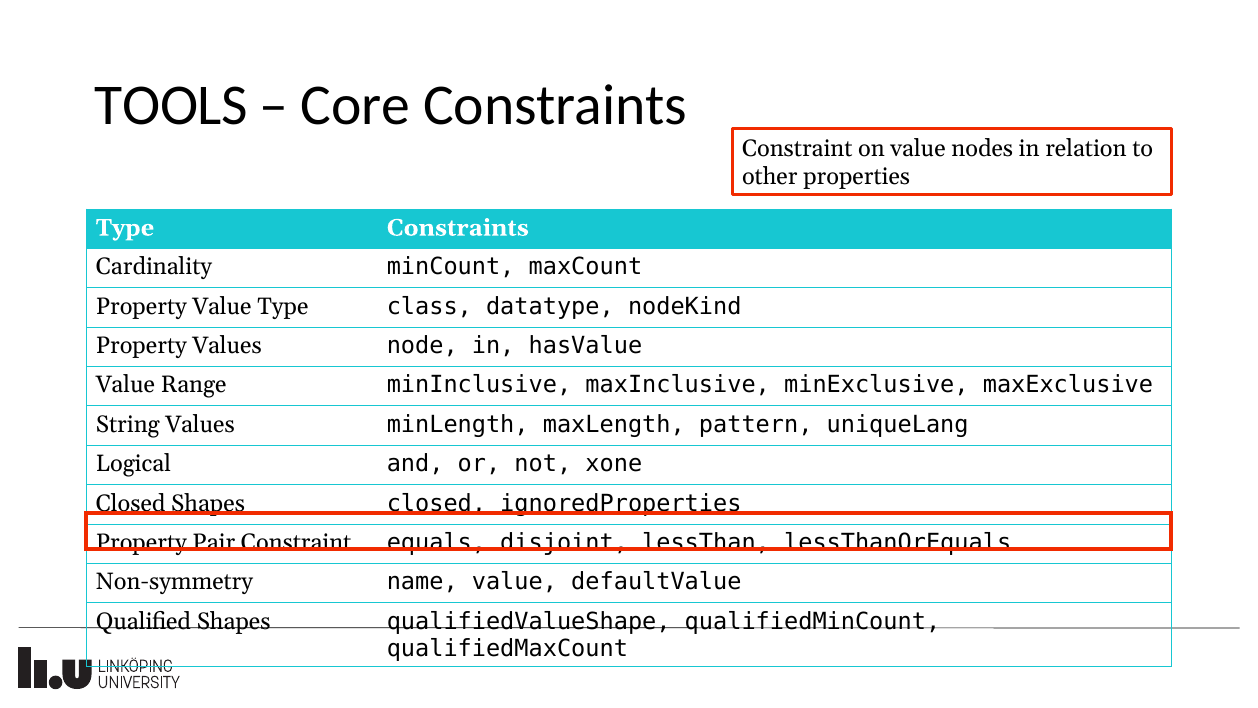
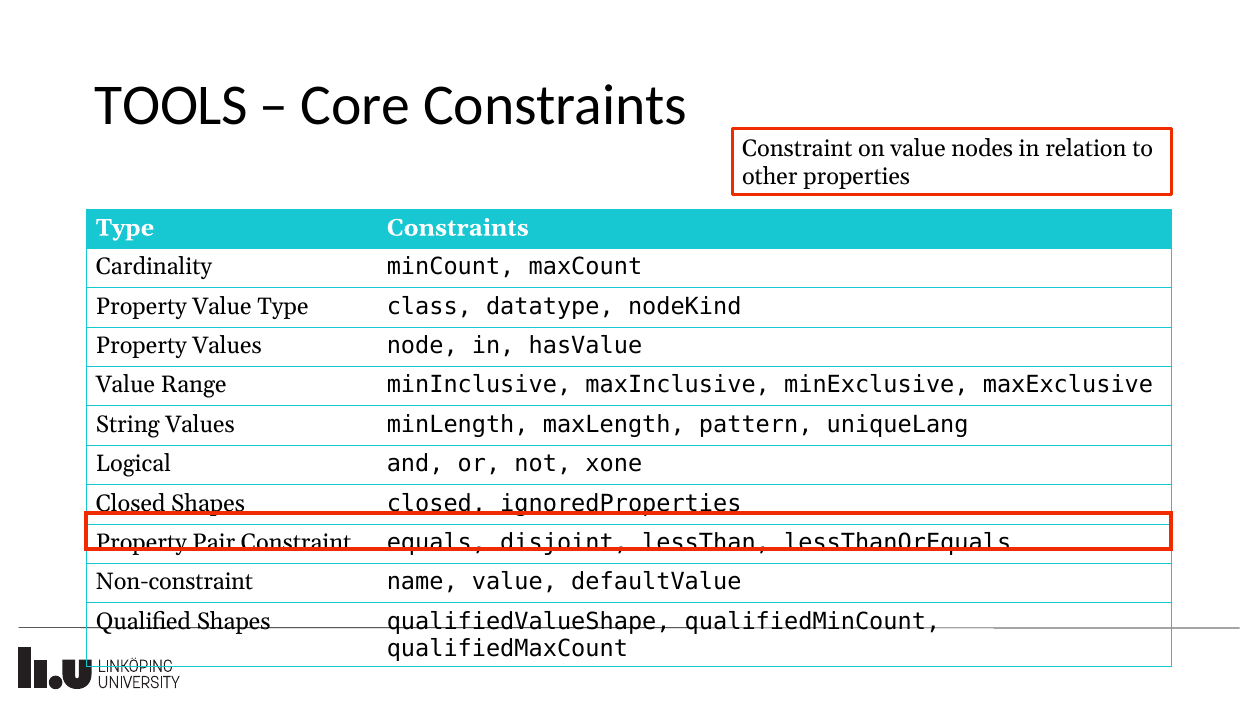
Non-symmetry: Non-symmetry -> Non-constraint (174, 582)
